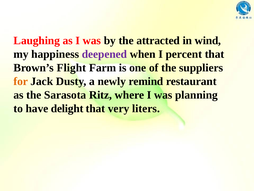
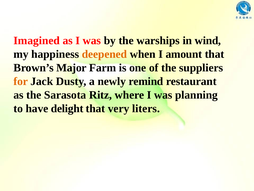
Laughing: Laughing -> Imagined (37, 41)
attracted: attracted -> warships (158, 41)
deepened colour: purple -> orange (104, 54)
percent: percent -> amount (184, 54)
Flight: Flight -> Major (71, 68)
